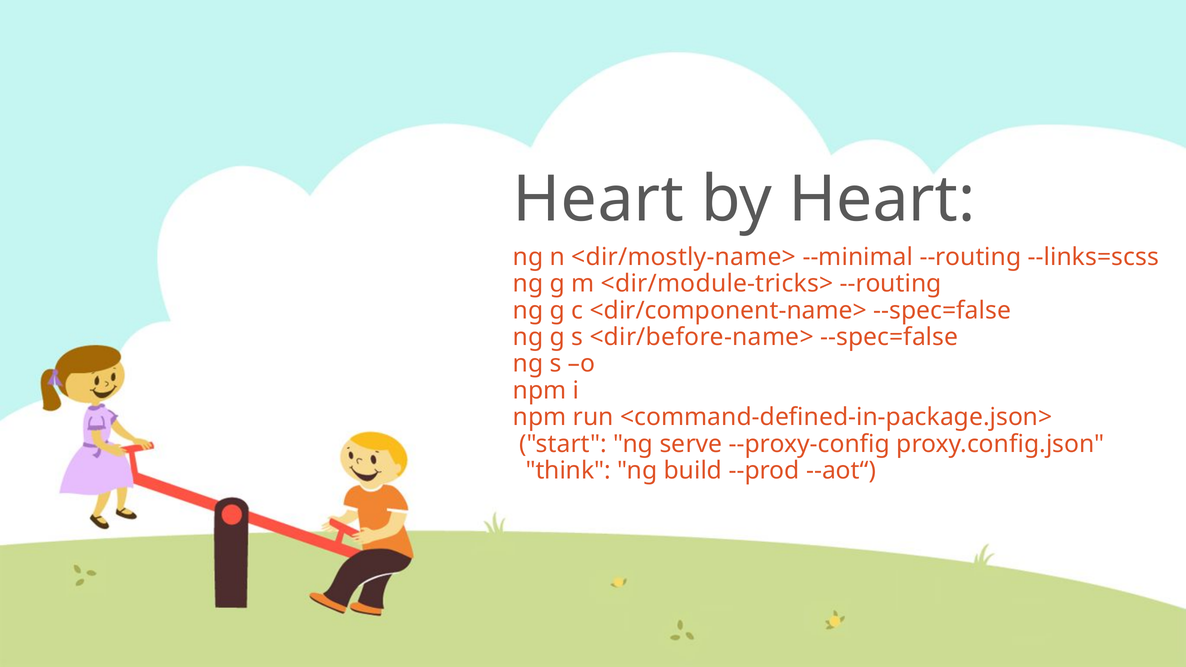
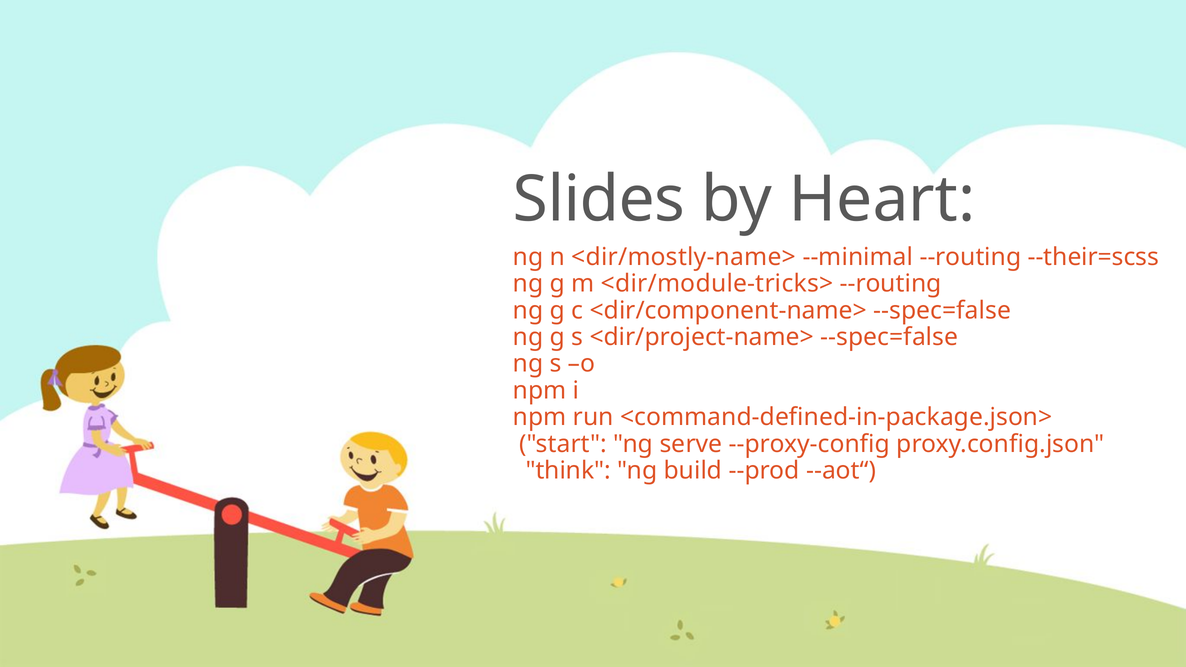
Heart: Heart -> Slides (599, 200)
--links=scss: --links=scss -> --their=scss (1093, 257)
<dir/before-name>: <dir/before-name> -> <dir/project-name> (702, 337)
